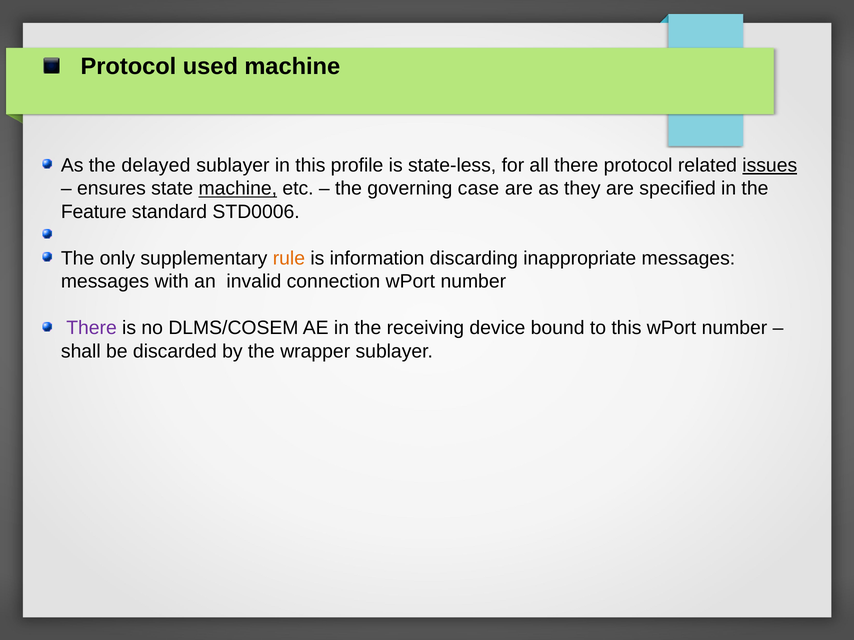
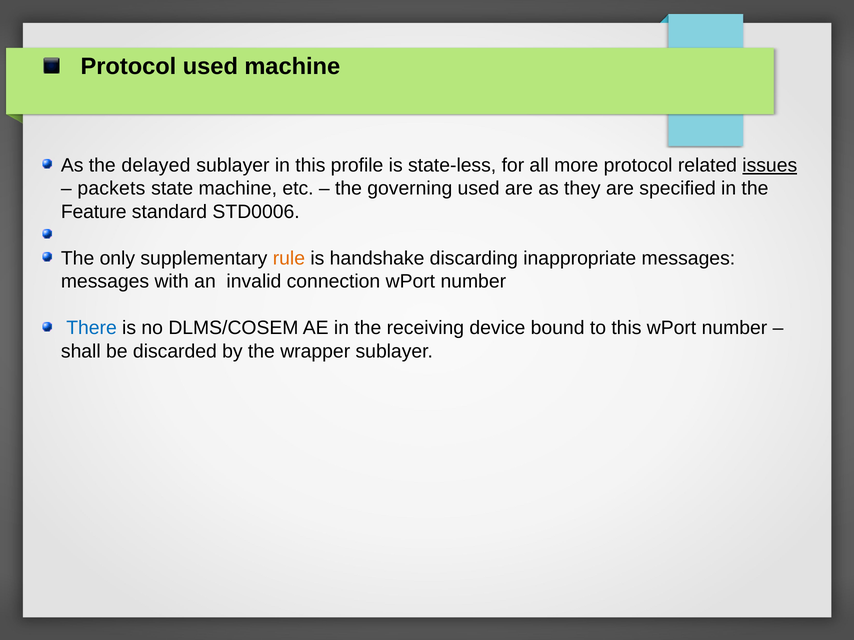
all there: there -> more (576, 165)
ensures: ensures -> packets (111, 189)
machine underline: present -> none (238, 189)
governing case: case -> used (479, 189)
information: information -> handshake (377, 258)
There colour: purple -> blue (92, 328)
